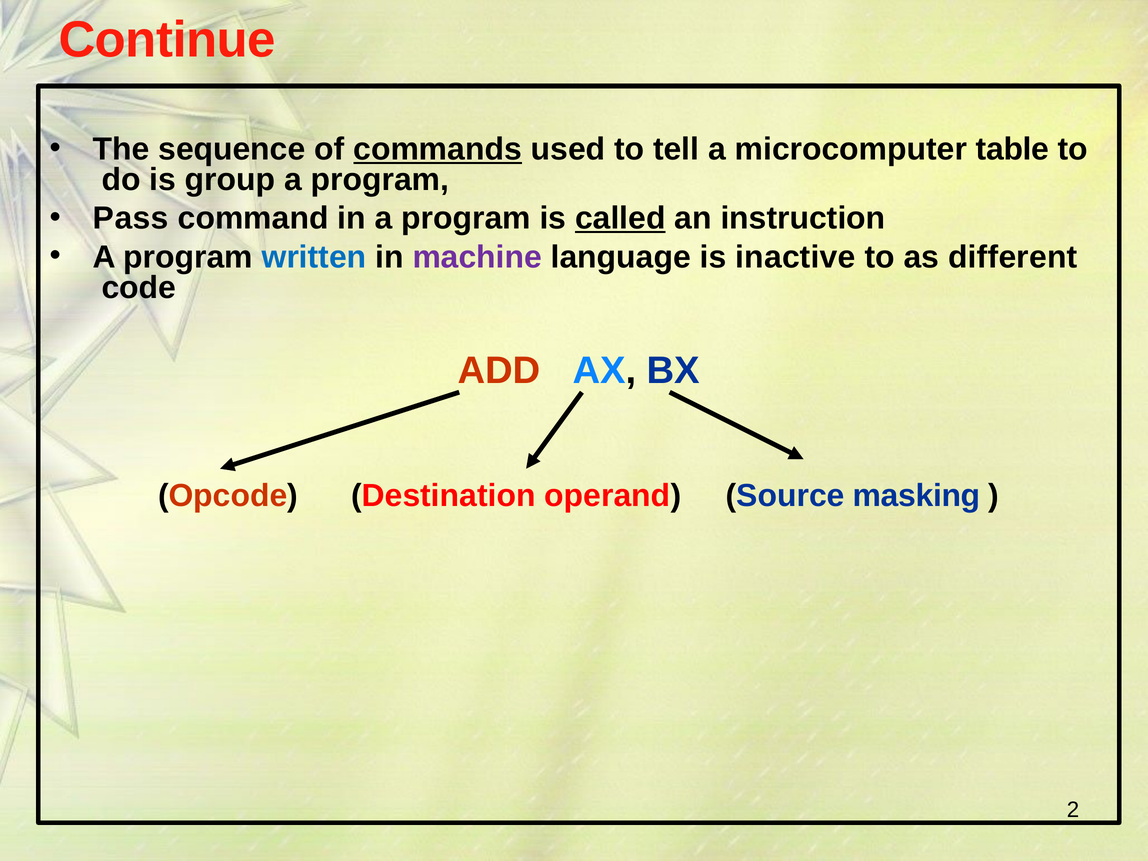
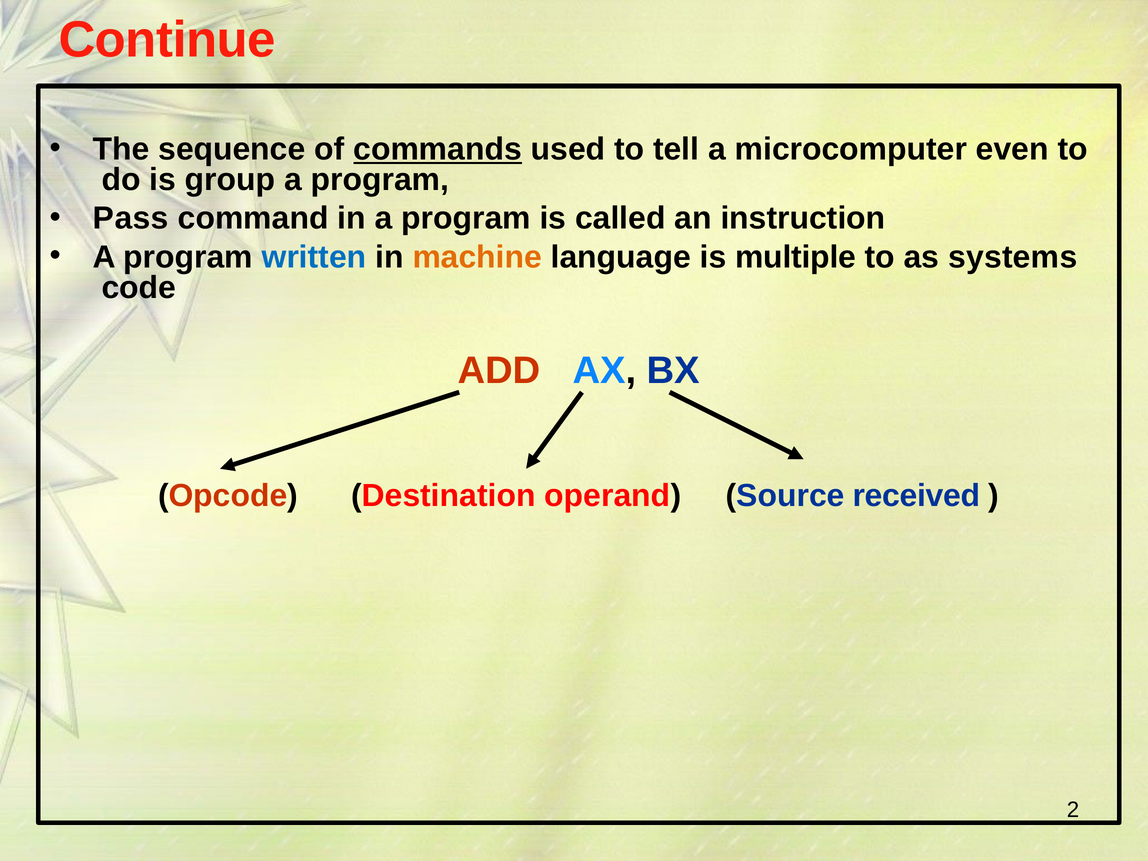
table: table -> even (1012, 149)
called underline: present -> none (620, 218)
machine colour: purple -> orange (477, 257)
inactive: inactive -> multiple (796, 257)
different: different -> systems (1013, 257)
masking: masking -> received (916, 495)
